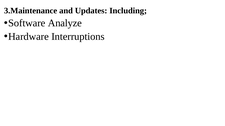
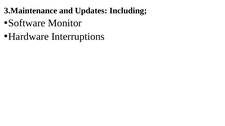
Analyze: Analyze -> Monitor (65, 23)
